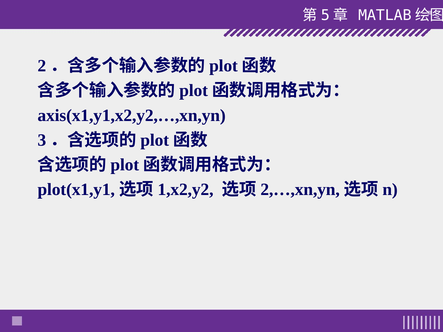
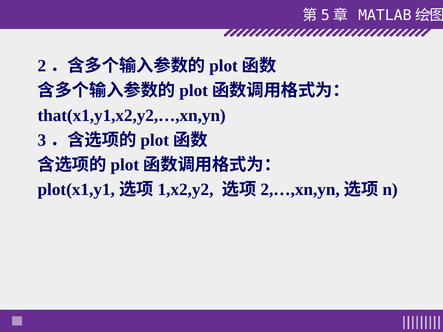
axis(x1,y1,x2,y2,…,xn,yn: axis(x1,y1,x2,y2,…,xn,yn -> that(x1,y1,x2,y2,…,xn,yn (132, 115)
